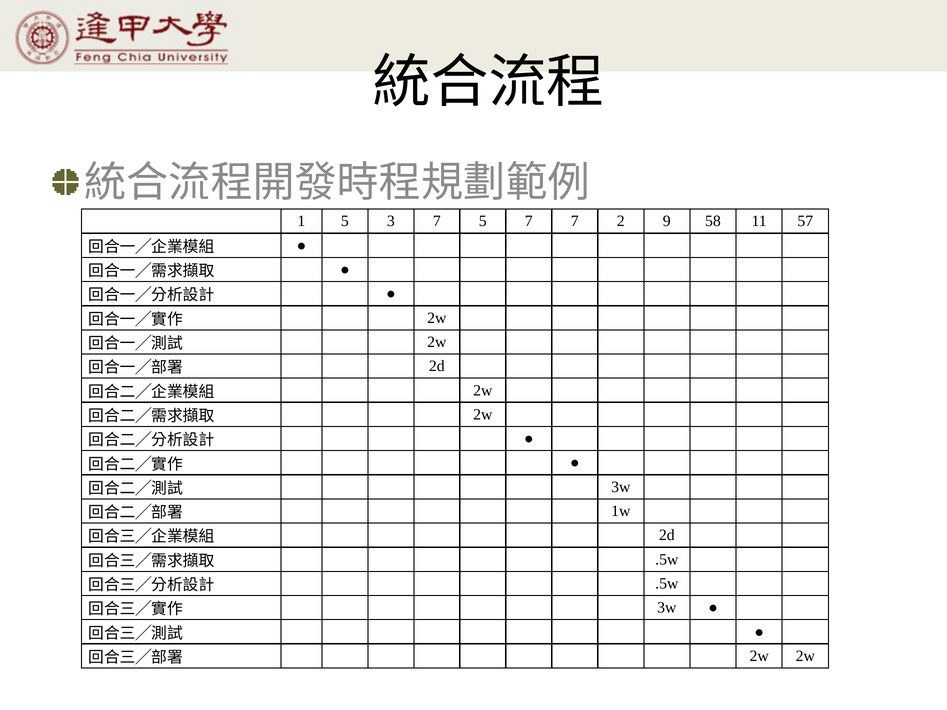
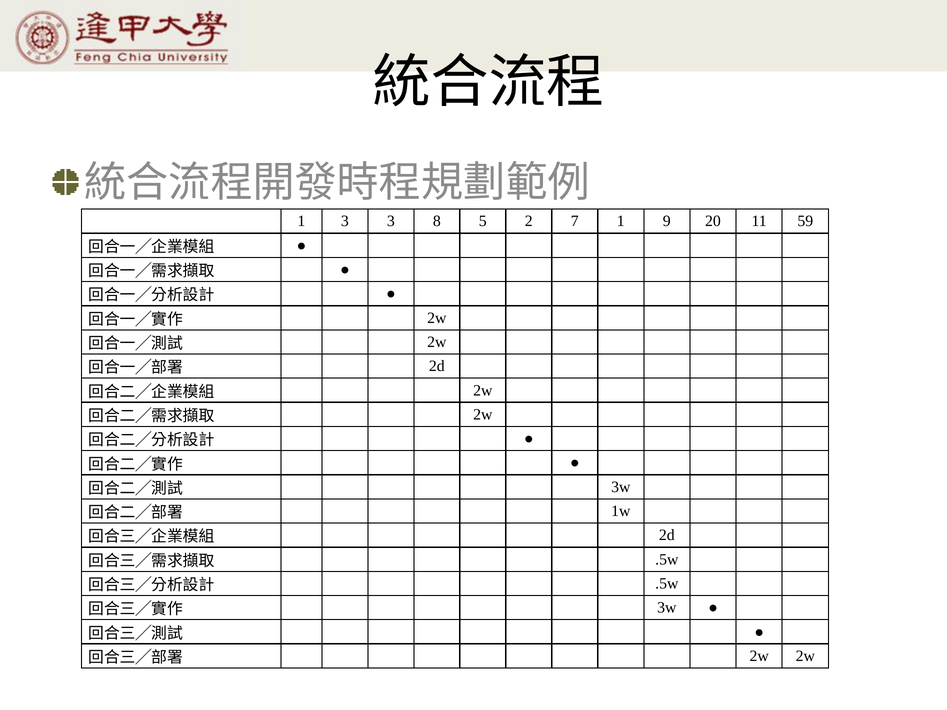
1 5: 5 -> 3 (345, 221)
3 7: 7 -> 8 (437, 221)
5 7: 7 -> 2 (529, 221)
7 2: 2 -> 1 (621, 221)
58: 58 -> 20 (713, 221)
57: 57 -> 59 (805, 221)
